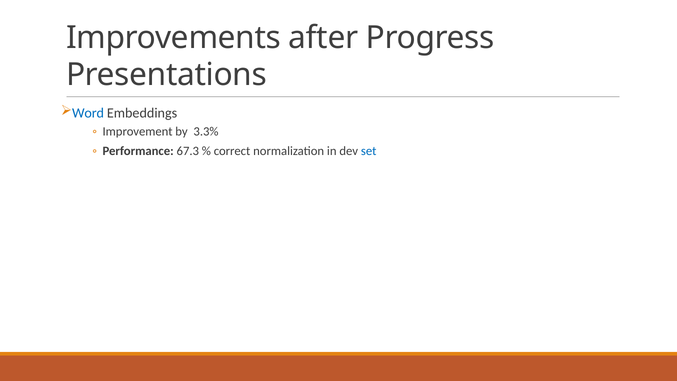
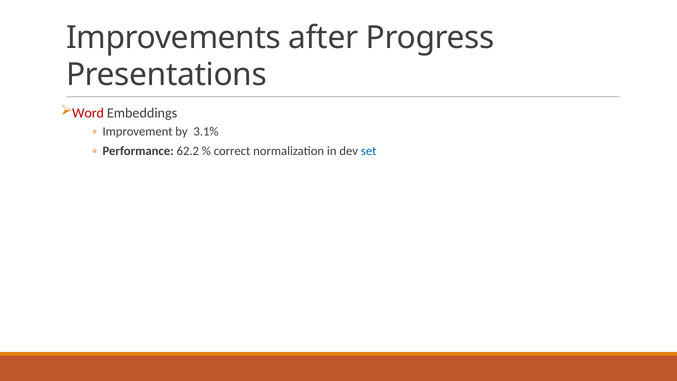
Word colour: blue -> red (88, 113)
3.3%: 3.3% -> 3.1% (206, 131)
67.3: 67.3 -> 62.2 (188, 151)
